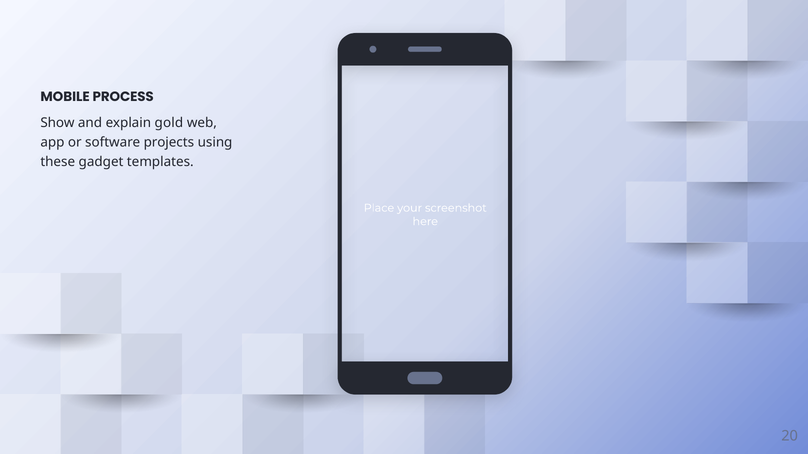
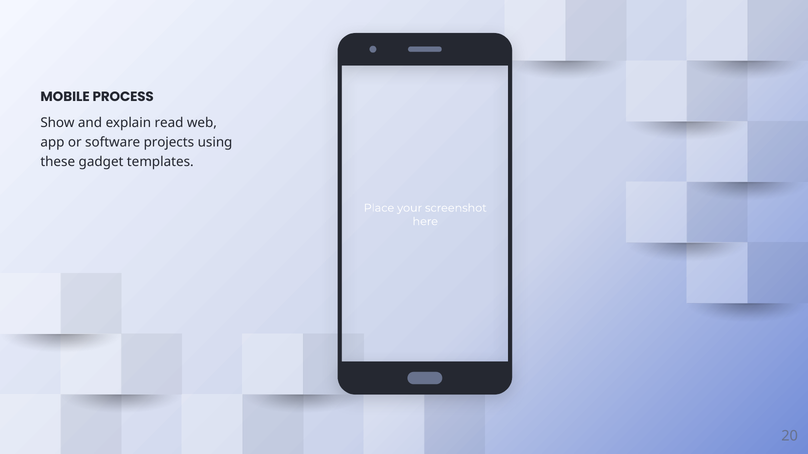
gold: gold -> read (169, 123)
